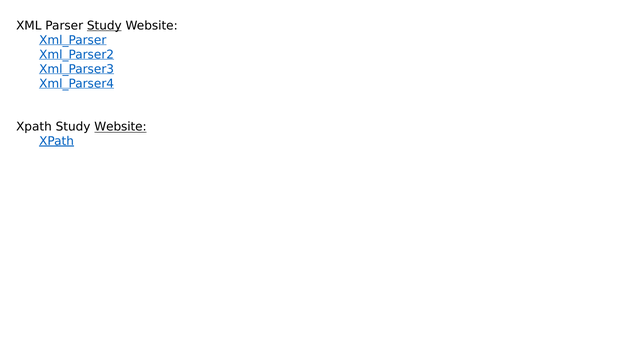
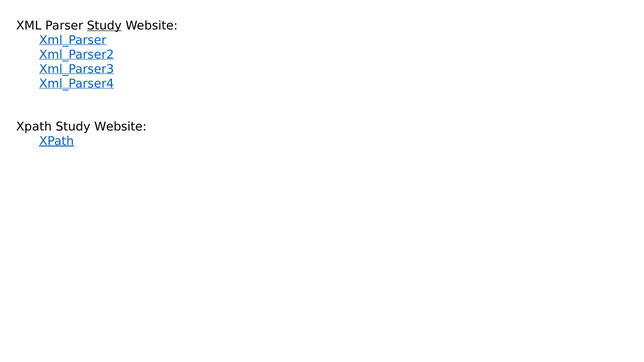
Website underline: present -> none (120, 127)
